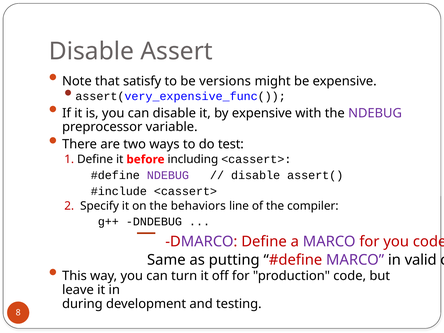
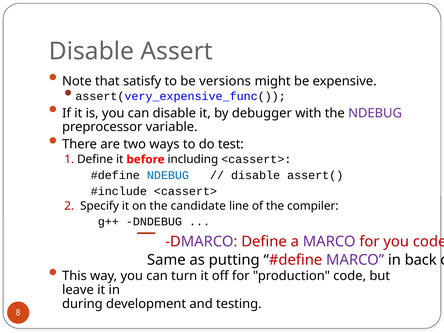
by expensive: expensive -> debugger (262, 113)
NDEBUG colour: purple -> blue (168, 175)
behaviors: behaviors -> candidate (198, 206)
valid: valid -> back (421, 260)
